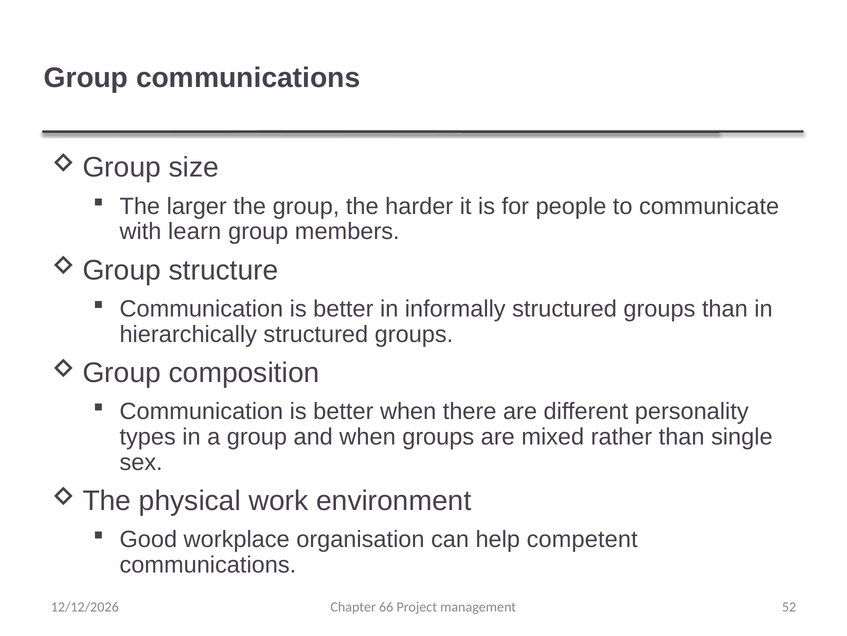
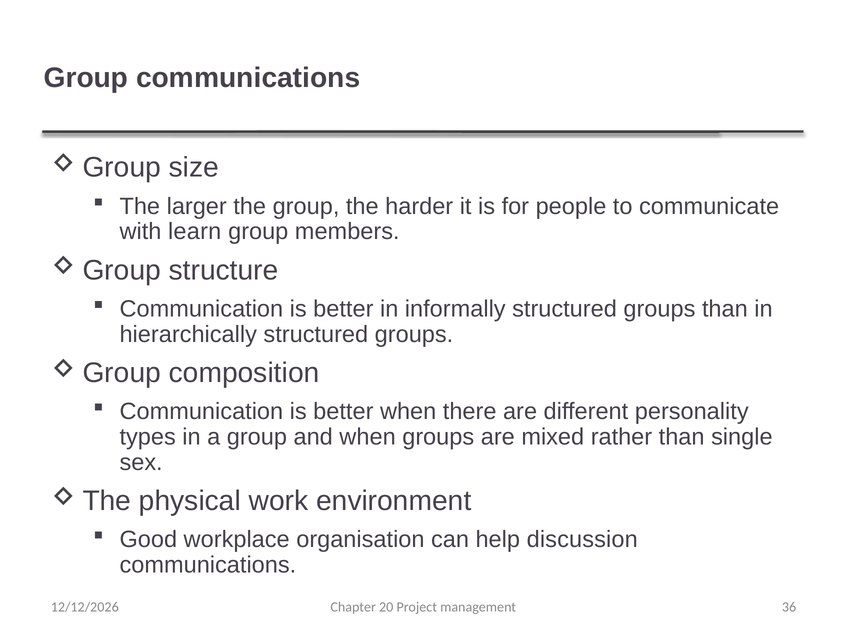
competent: competent -> discussion (582, 539)
66: 66 -> 20 (386, 607)
52: 52 -> 36 (789, 607)
